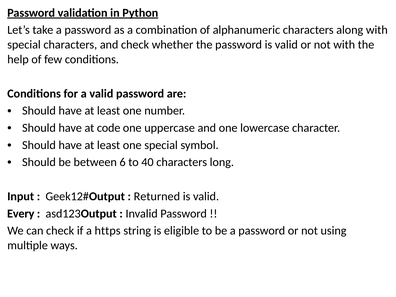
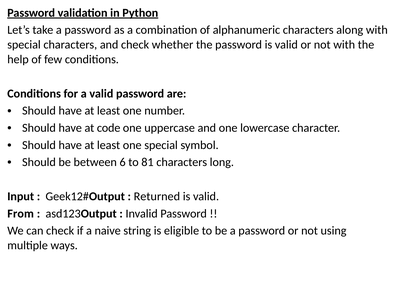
40: 40 -> 81 (147, 162)
Every: Every -> From (21, 214)
https: https -> naive (108, 231)
